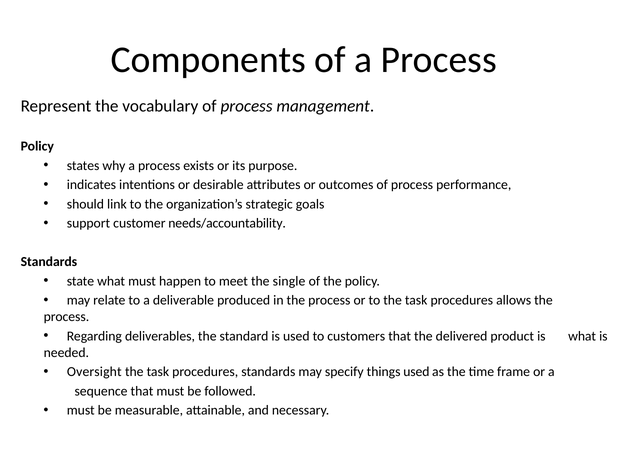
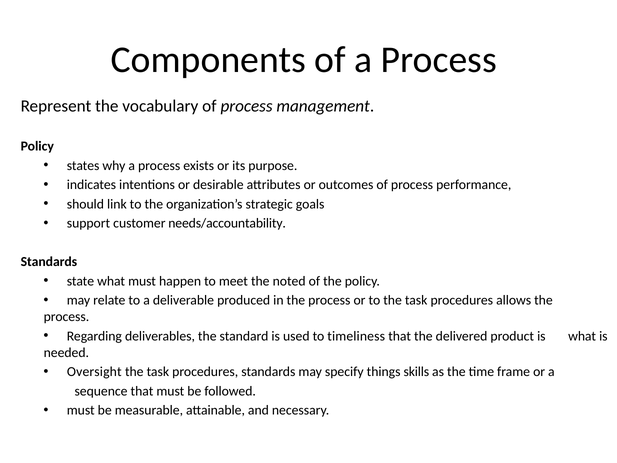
single: single -> noted (289, 281)
customers: customers -> timeliness (356, 336)
things used: used -> skills (416, 372)
